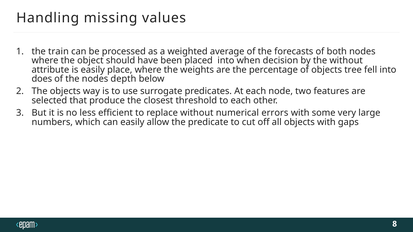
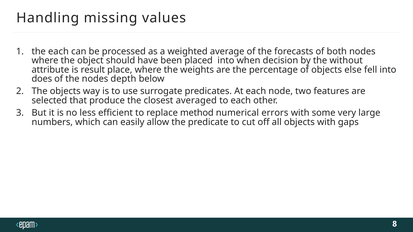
the train: train -> each (58, 51)
is easily: easily -> result (93, 70)
tree: tree -> else (353, 70)
threshold: threshold -> averaged (196, 101)
replace without: without -> method (197, 113)
